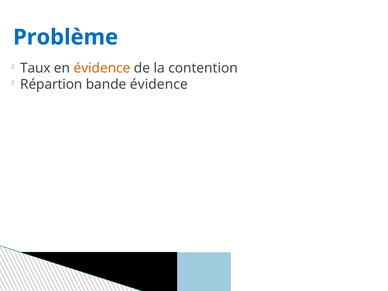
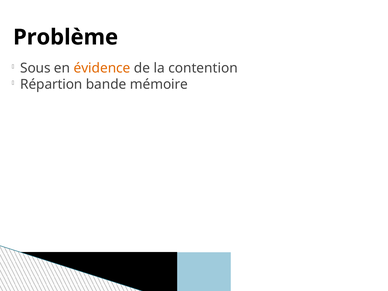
Problème colour: blue -> black (66, 37)
Taux: Taux -> Sous (35, 68)
bande évidence: évidence -> mémoire (159, 84)
